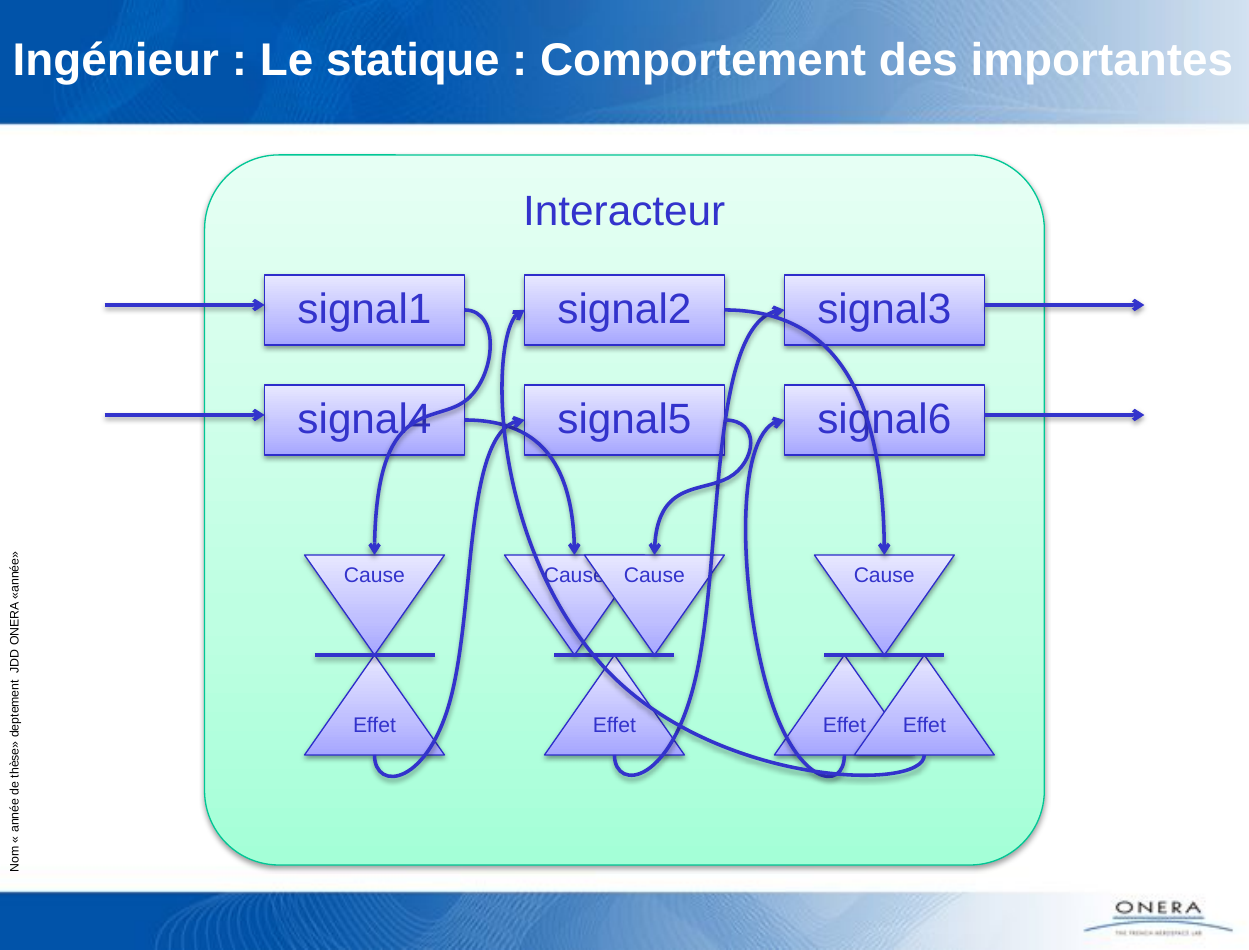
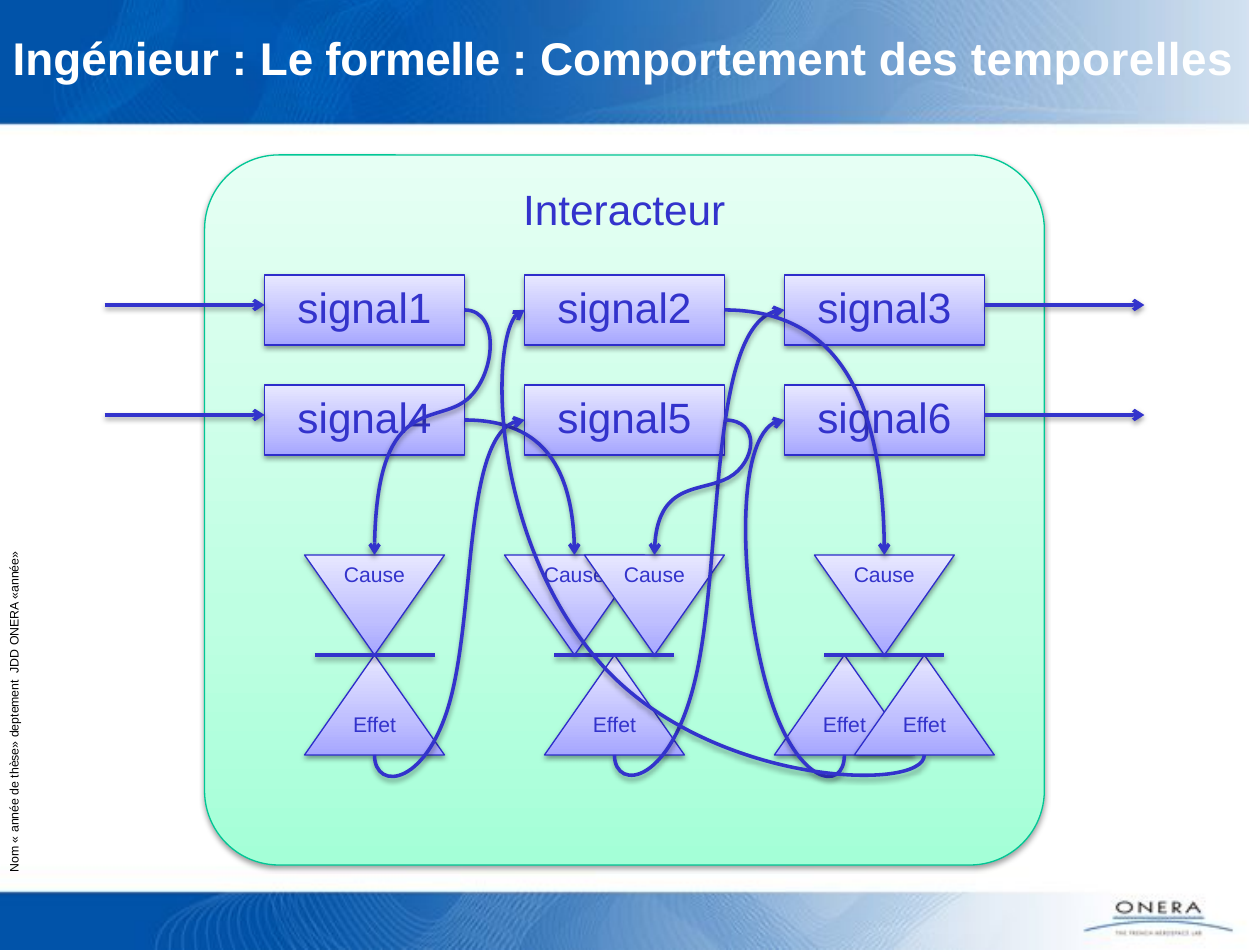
statique: statique -> formelle (413, 60)
importantes: importantes -> temporelles (1102, 60)
